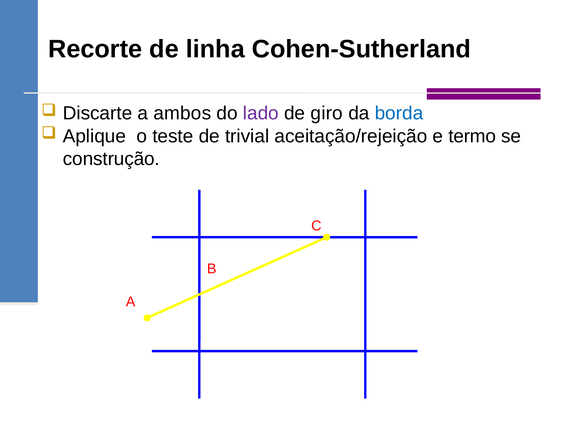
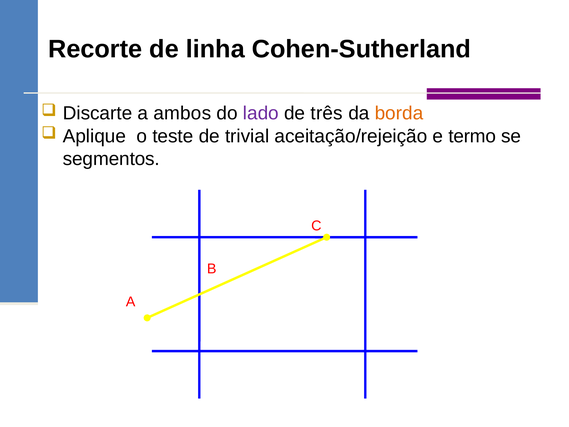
giro: giro -> três (327, 113)
borda colour: blue -> orange (399, 113)
construção: construção -> segmentos (111, 159)
